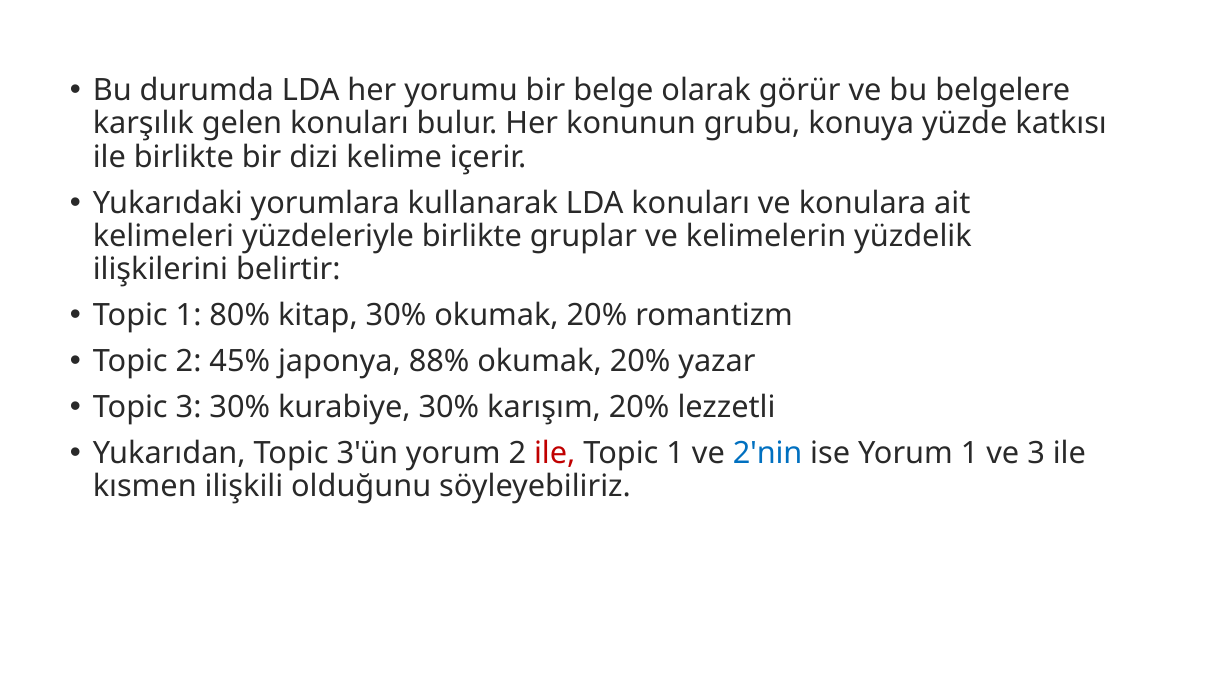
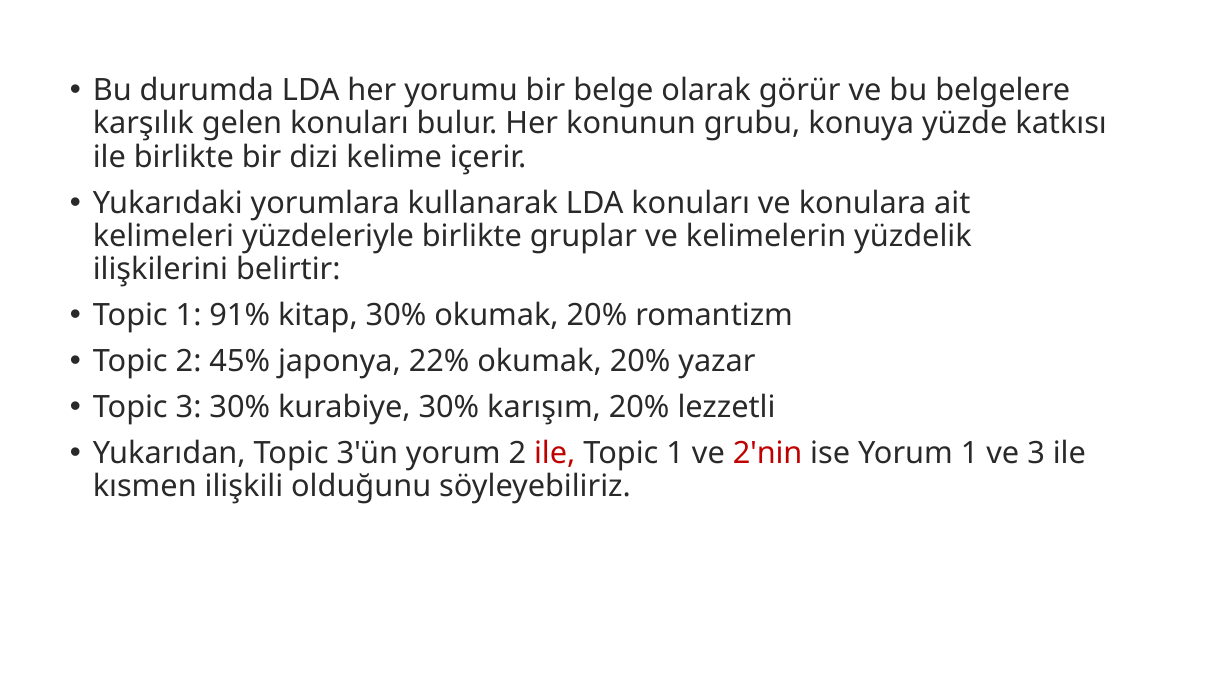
80%: 80% -> 91% (240, 315)
88%: 88% -> 22% (439, 361)
2'nin colour: blue -> red (768, 453)
